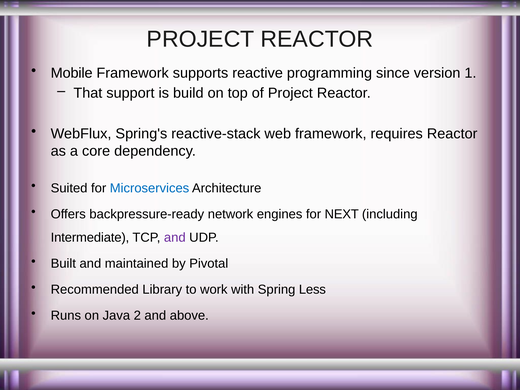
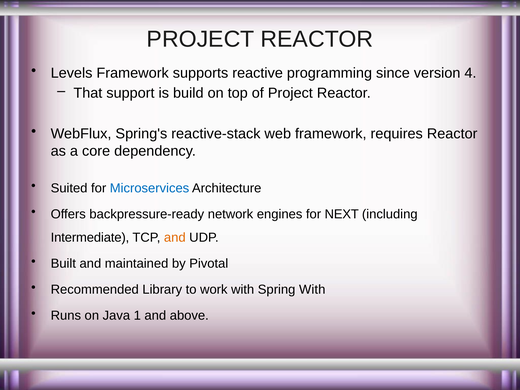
Mobile: Mobile -> Levels (72, 73)
1: 1 -> 4 (470, 73)
and colour: purple -> orange (175, 238)
Spring Less: Less -> With (312, 290)
2: 2 -> 1 (137, 316)
